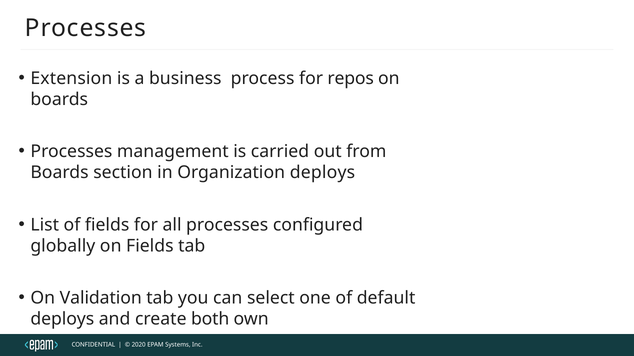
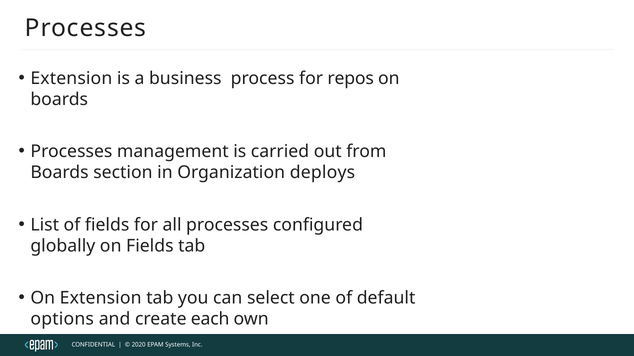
On Validation: Validation -> Extension (101, 298)
deploys: deploys -> options (62, 320)
both: both -> each (210, 320)
